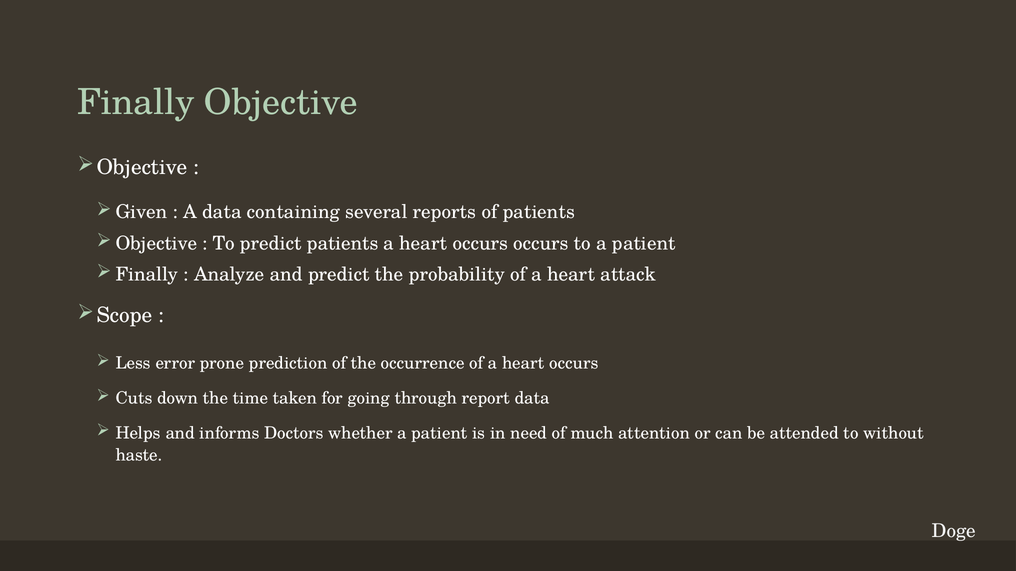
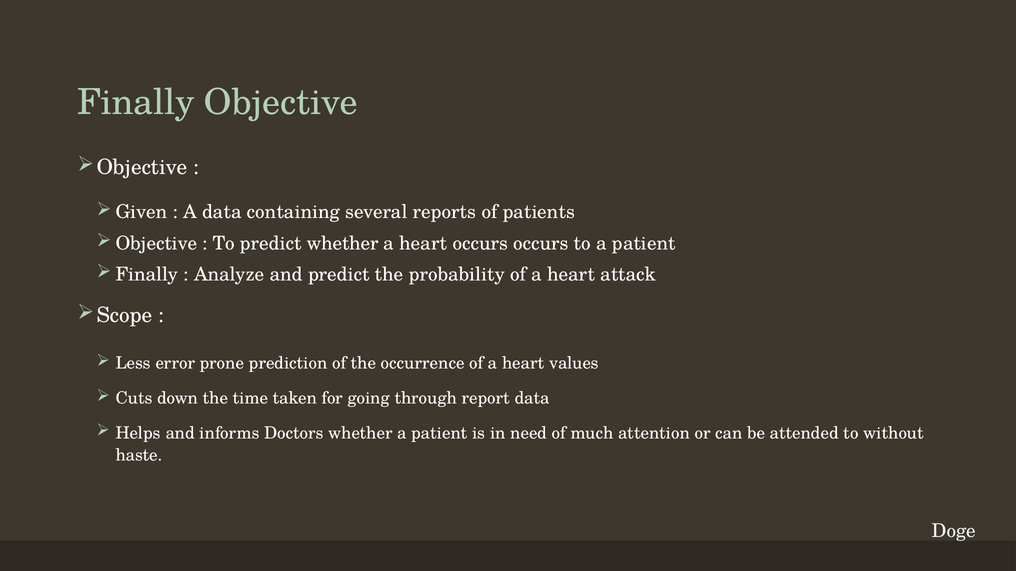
predict patients: patients -> whether (343, 243)
of a heart occurs: occurs -> values (574, 364)
